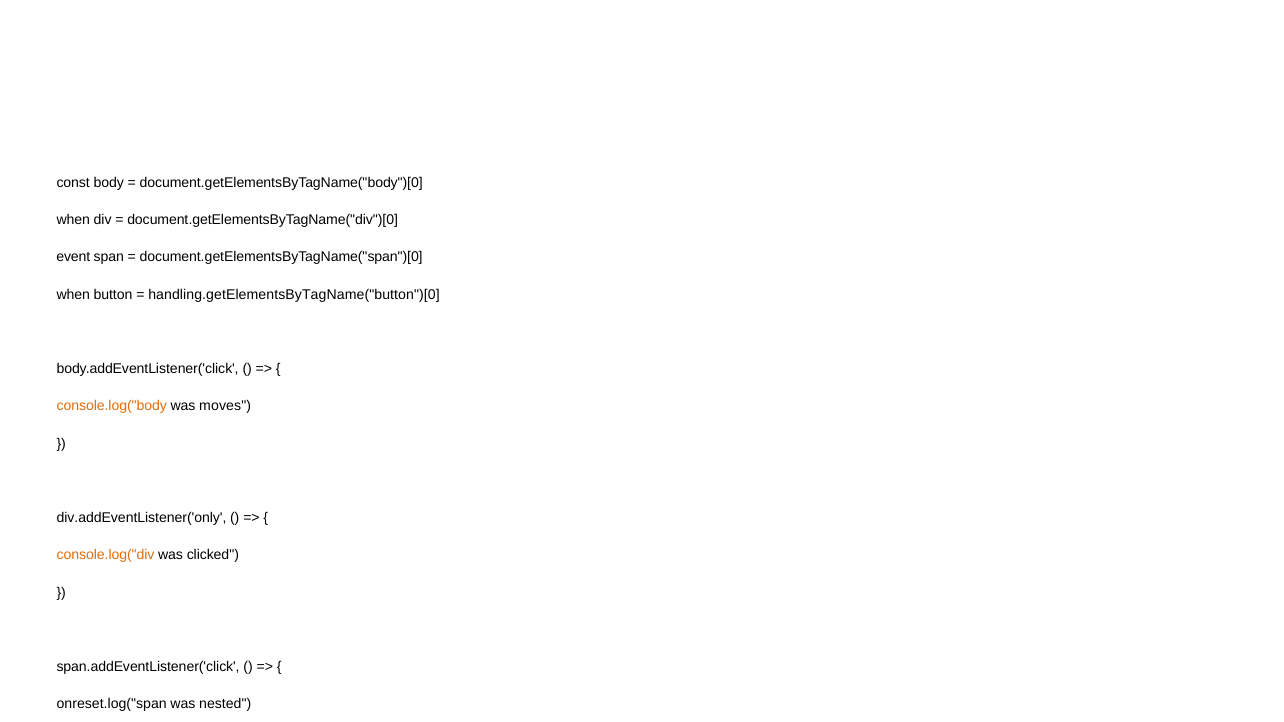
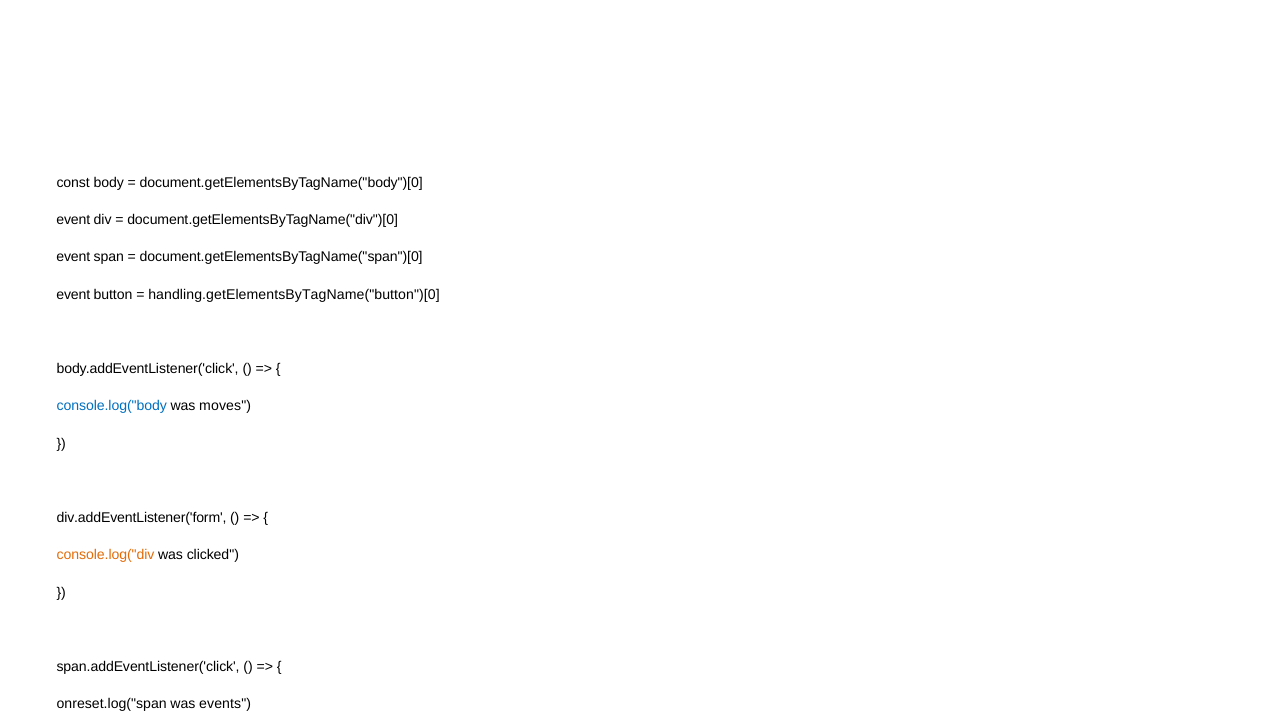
when: when -> event (73, 220)
when: when -> event (73, 295)
console.log("body colour: orange -> blue (112, 406)
div.addEventListener('only: div.addEventListener('only -> div.addEventListener('form (142, 518)
nested: nested -> events (225, 704)
